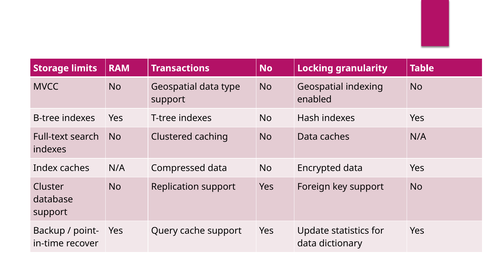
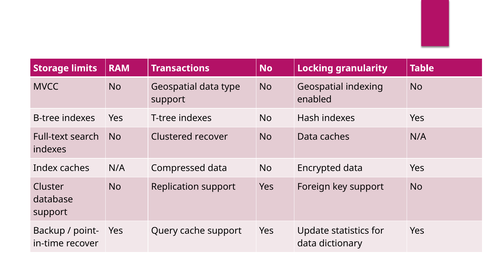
Clustered caching: caching -> recover (211, 137)
